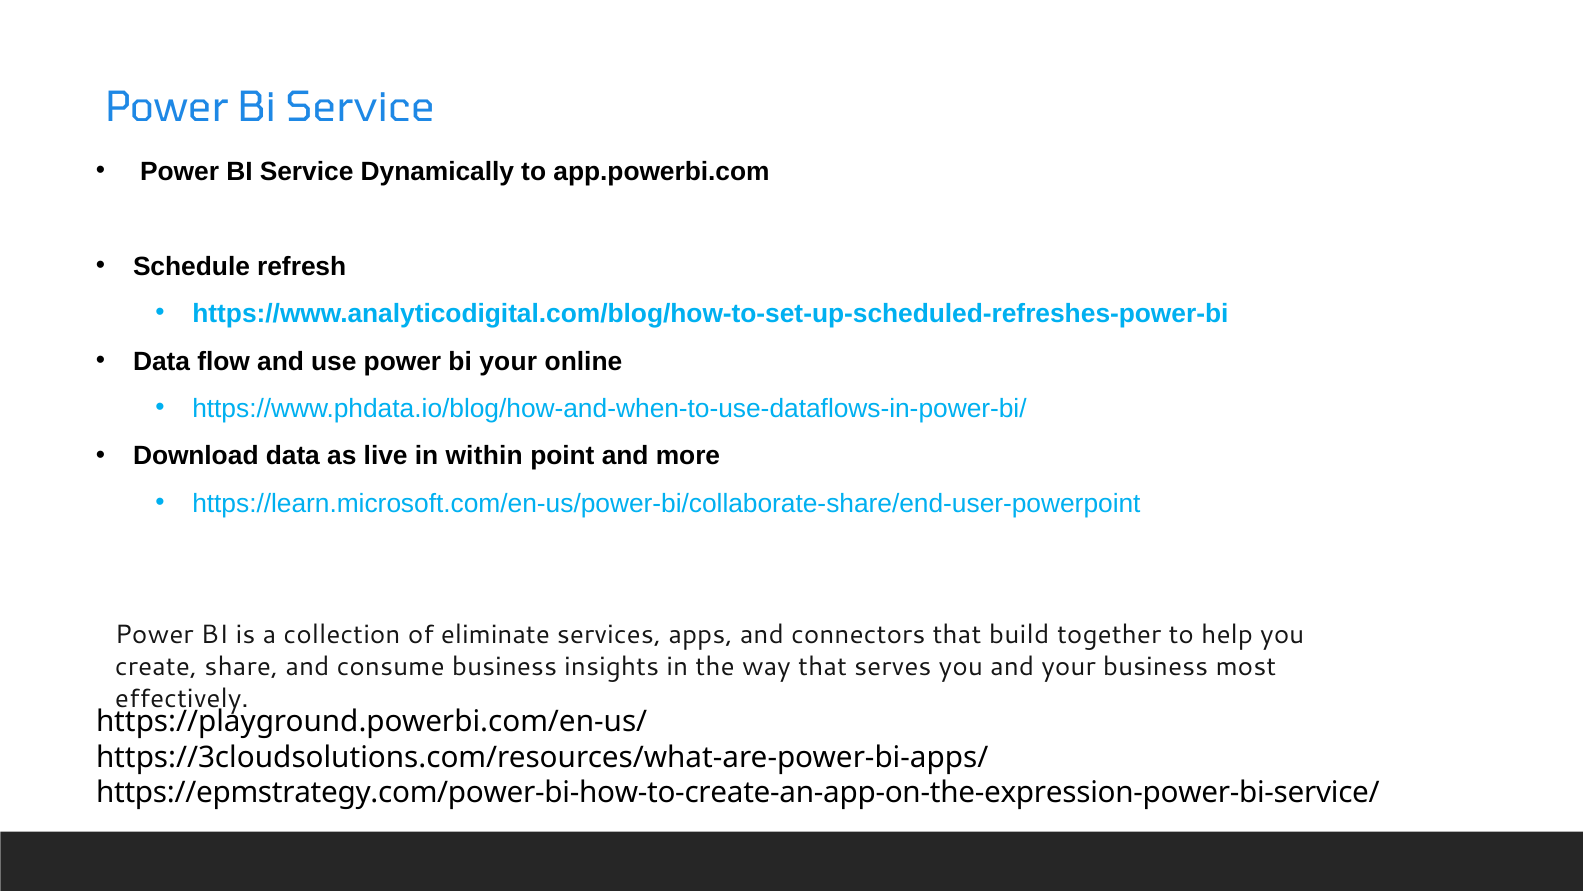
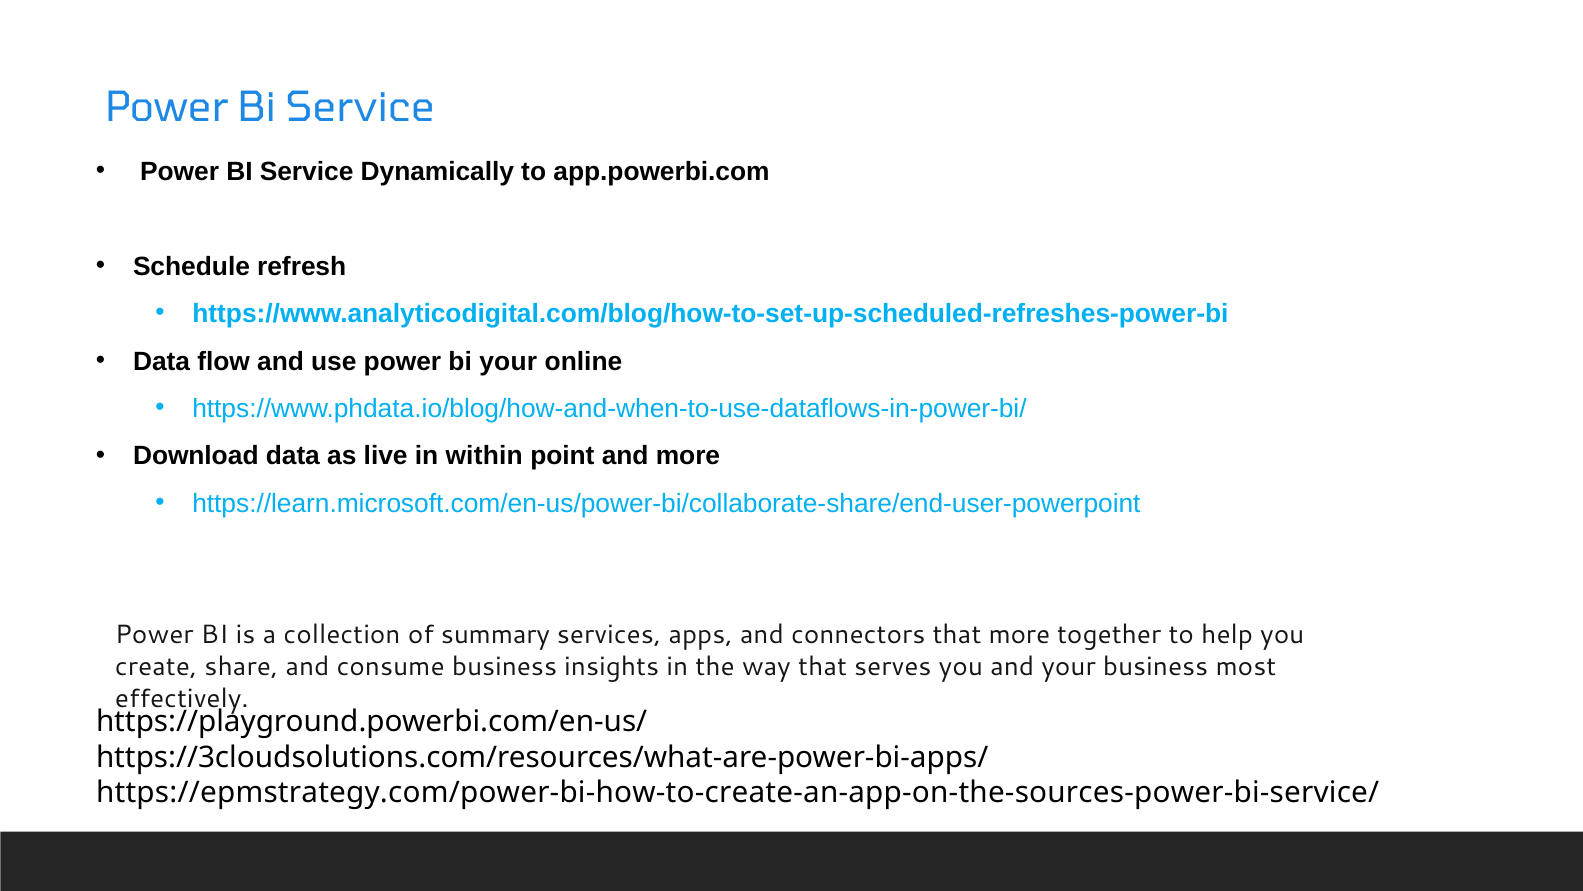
eliminate: eliminate -> summary (495, 635)
that build: build -> more (1019, 635)
https://epmstrategy.com/power-bi-how-to-create-an-app-on-the-expression-power-bi-service/: https://epmstrategy.com/power-bi-how-to-create-an-app-on-the-expression-power-bi-service/ -> https://epmstrategy.com/power-bi-how-to-create-an-app-on-the-sources-power-bi-service/ (738, 792)
